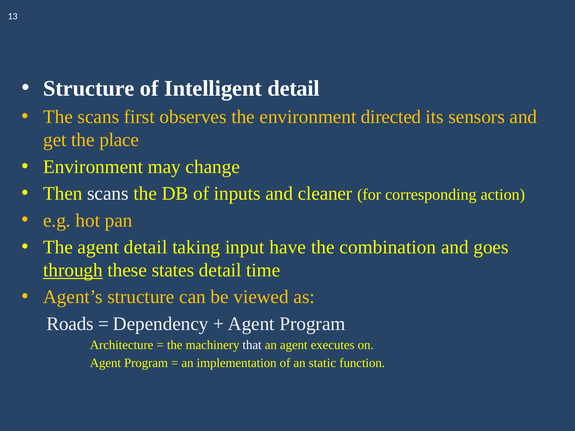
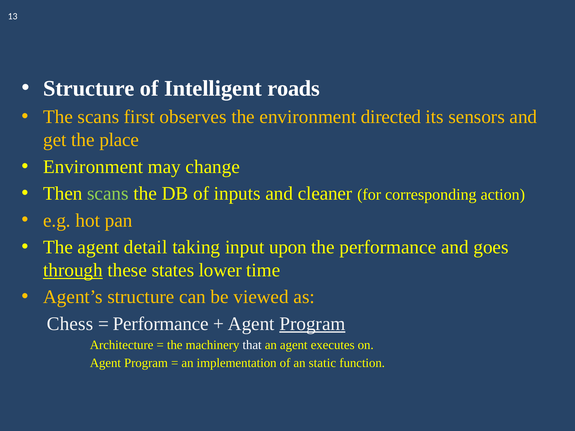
Intelligent detail: detail -> roads (294, 89)
scans colour: white -> light green (108, 194)
have: have -> upon (288, 247)
the combination: combination -> performance (388, 247)
states detail: detail -> lower (220, 270)
Roads: Roads -> Chess (70, 324)
Dependency: Dependency -> Performance (161, 324)
Program underline: none -> present (312, 324)
